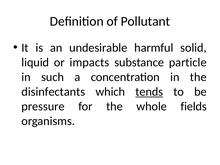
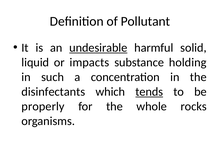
undesirable underline: none -> present (98, 48)
particle: particle -> holding (188, 62)
pressure: pressure -> properly (43, 106)
fields: fields -> rocks (194, 106)
